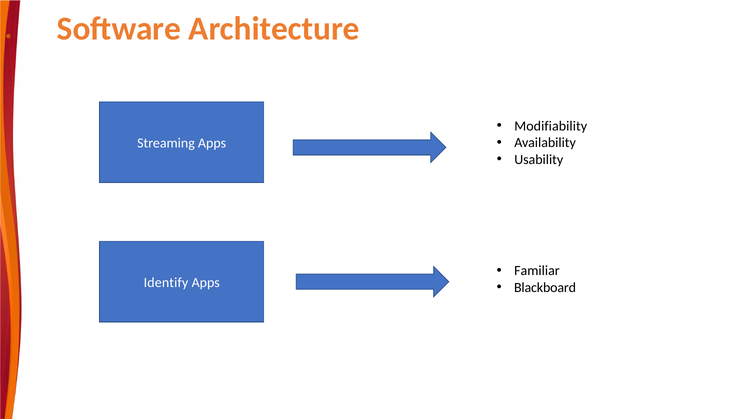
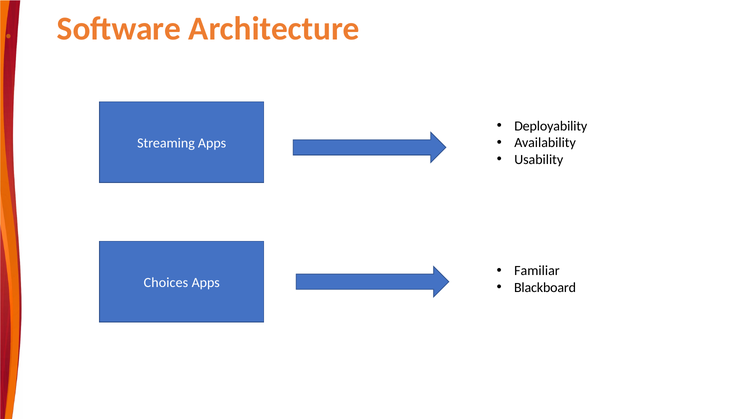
Modifiability: Modifiability -> Deployability (551, 126)
Identify: Identify -> Choices (166, 283)
